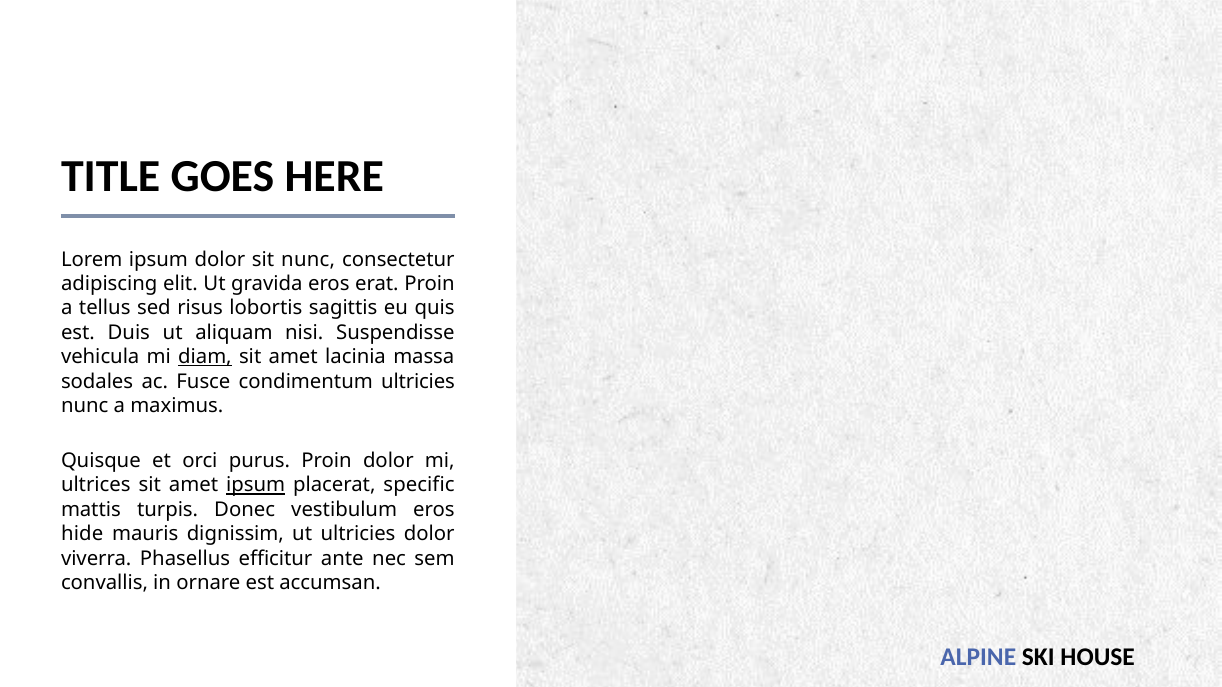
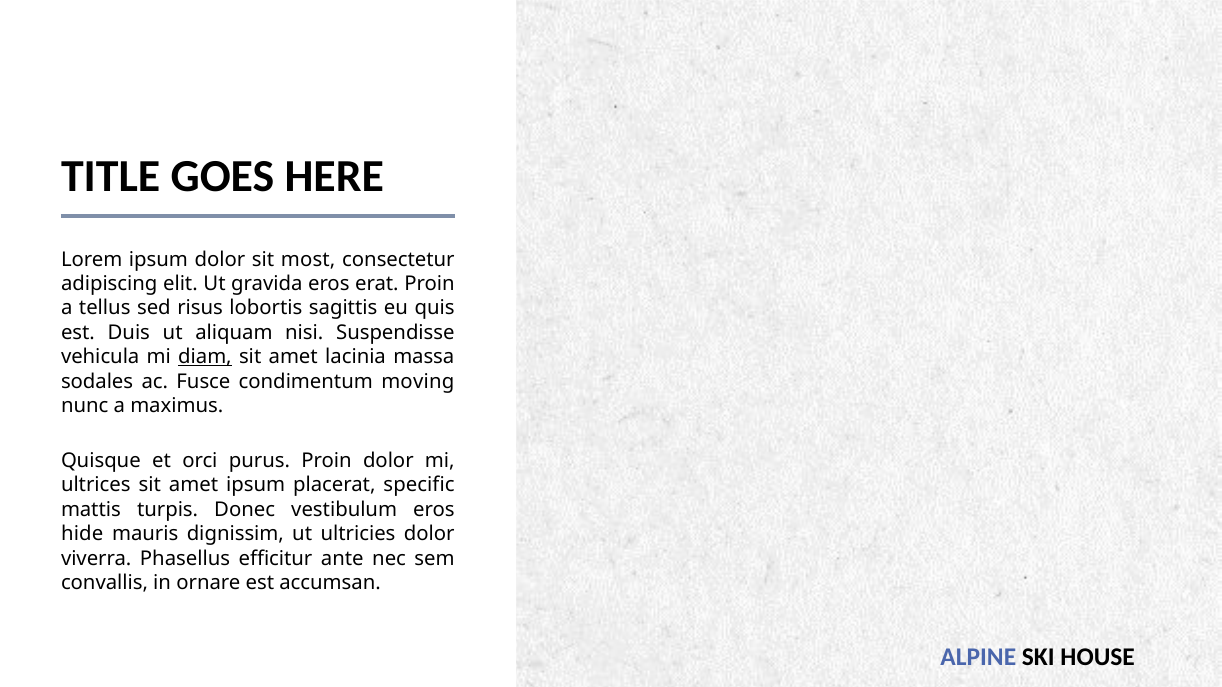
sit nunc: nunc -> most (308, 259)
condimentum ultricies: ultricies -> moving (418, 382)
ipsum underline: present -> none (256, 485)
